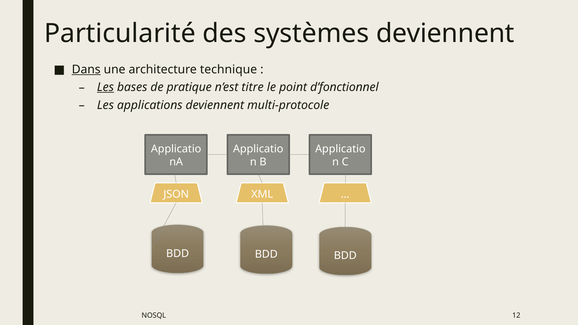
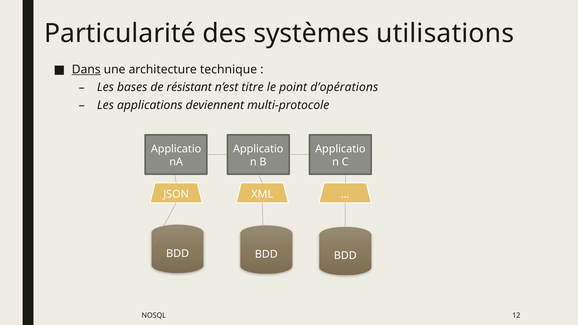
systèmes deviennent: deviennent -> utilisations (445, 33)
Les underline: present -> none (105, 87)
pratique: pratique -> résistant (189, 87)
d’fonctionnel: d’fonctionnel -> d’opérations (344, 87)
